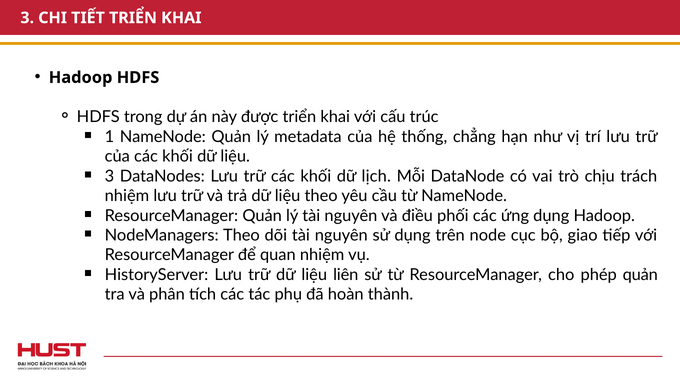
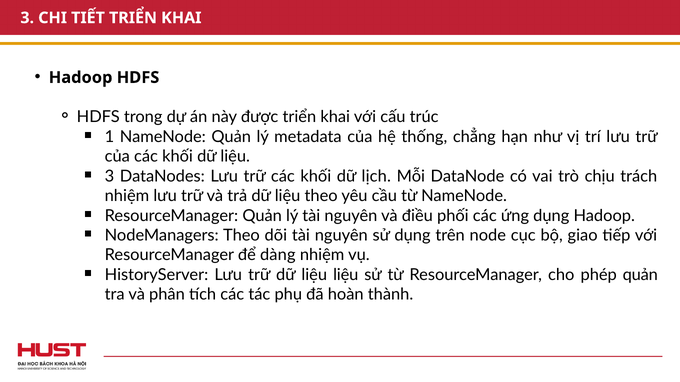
quan: quan -> dàng (278, 255)
liệu liên: liên -> liệu (346, 275)
